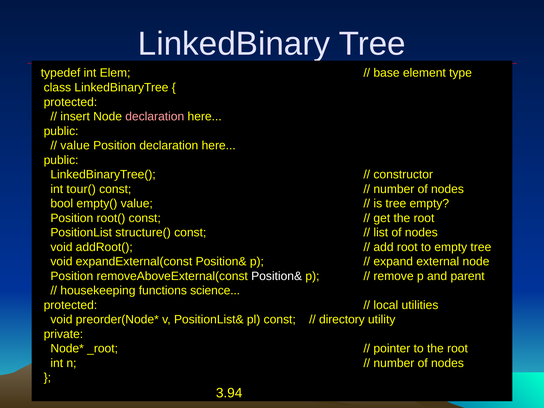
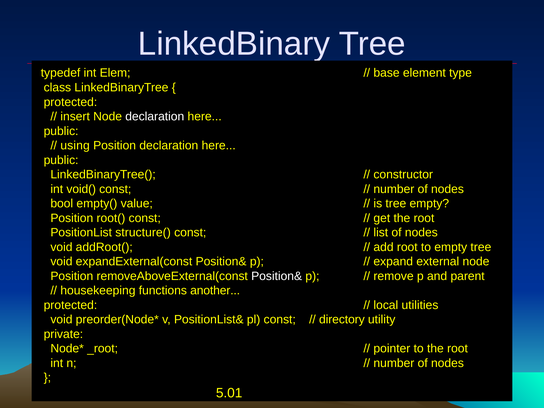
declaration colour: pink -> white (155, 117)
value: value -> using (75, 146)
tour(: tour( -> void( (81, 189)
science: science -> another (215, 291)
3.94: 3.94 -> 5.01 (229, 393)
